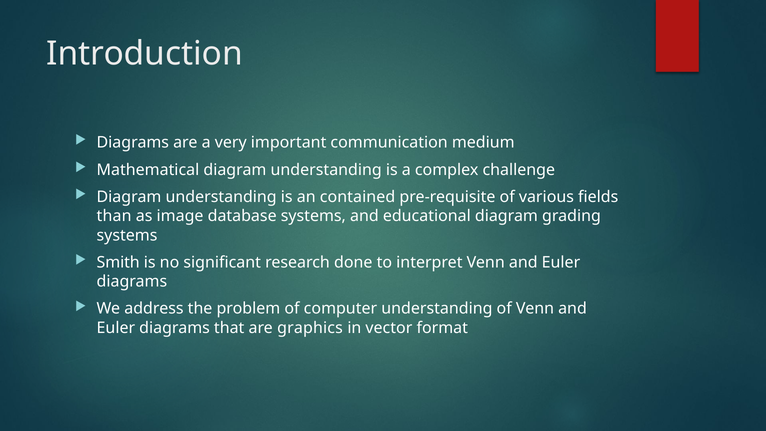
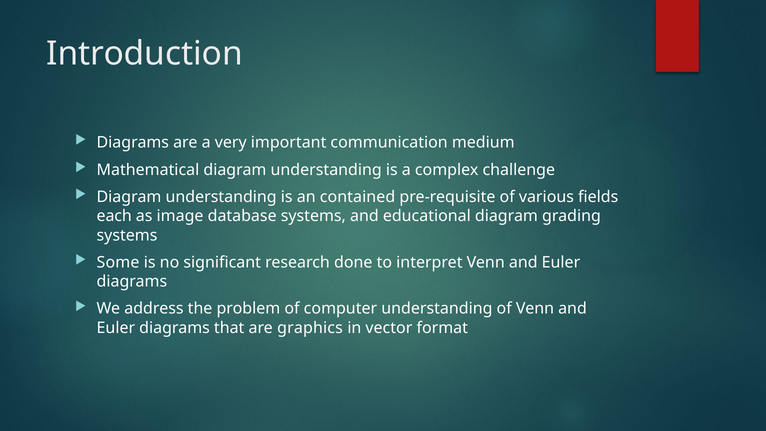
than: than -> each (114, 216)
Smith: Smith -> Some (118, 262)
